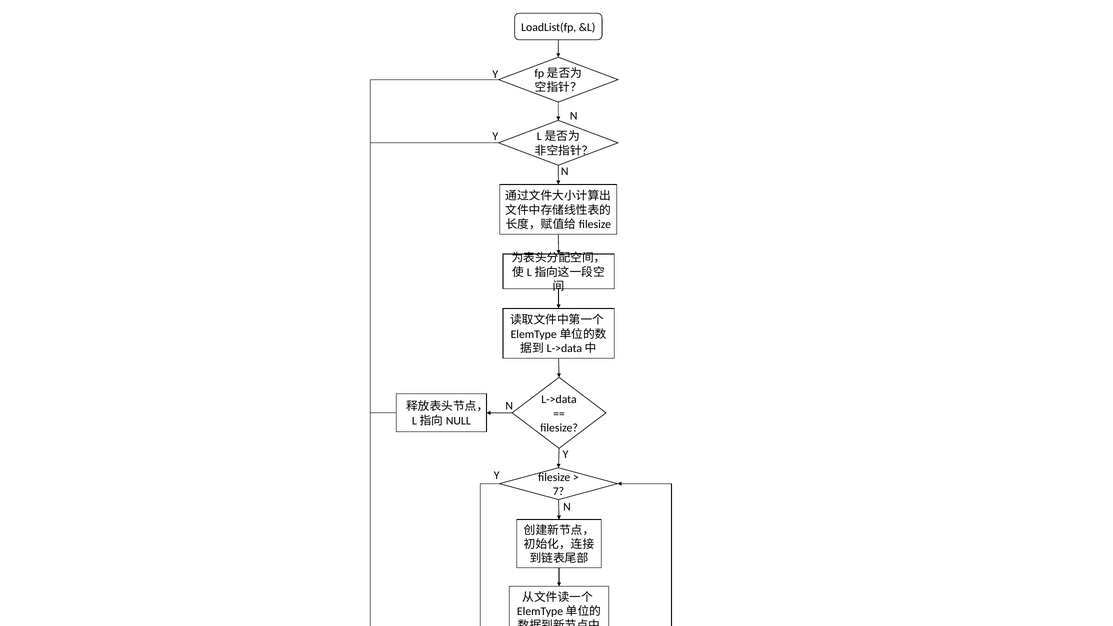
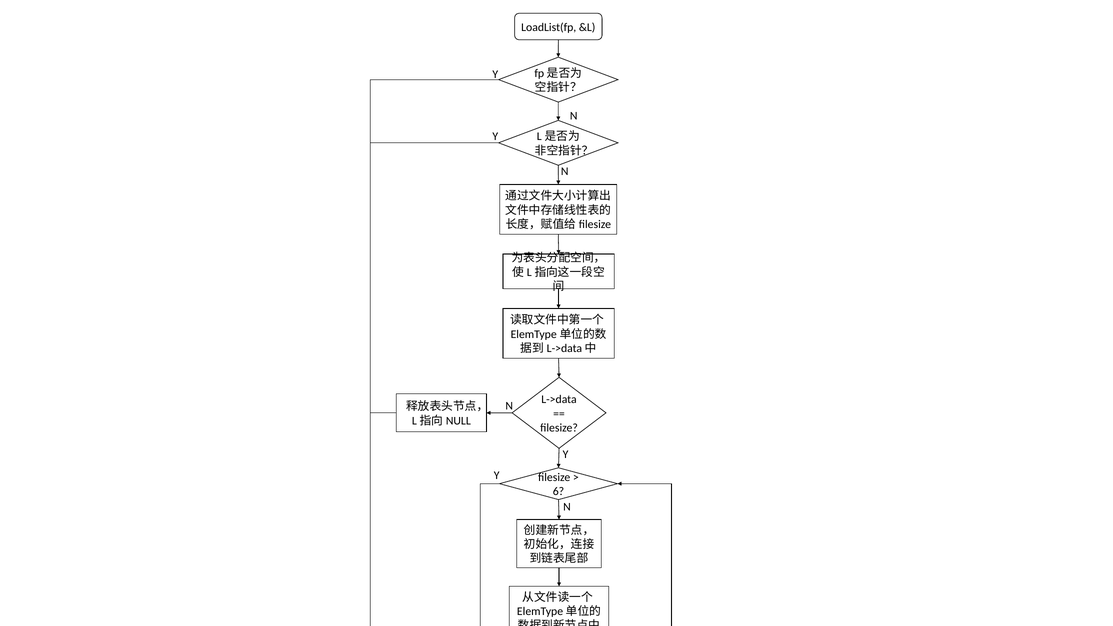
7: 7 -> 6 (558, 492)
